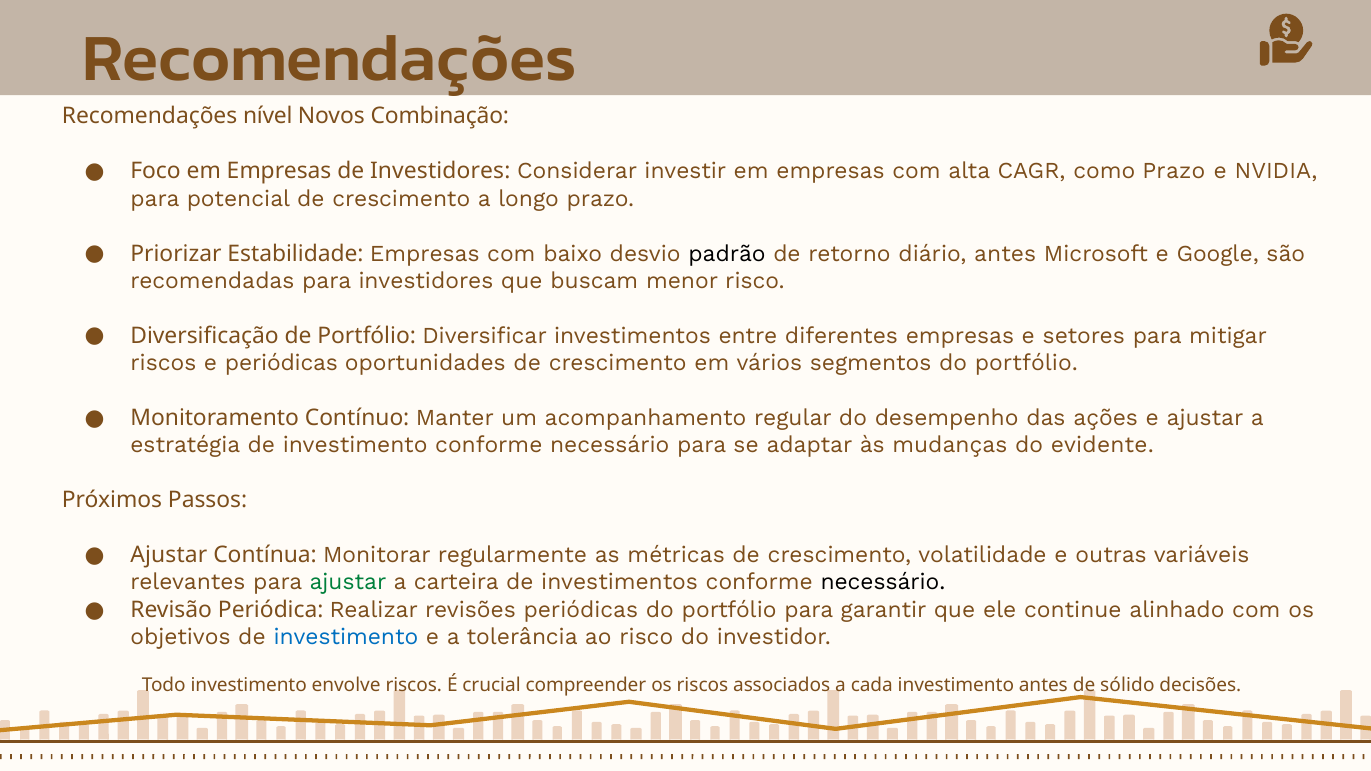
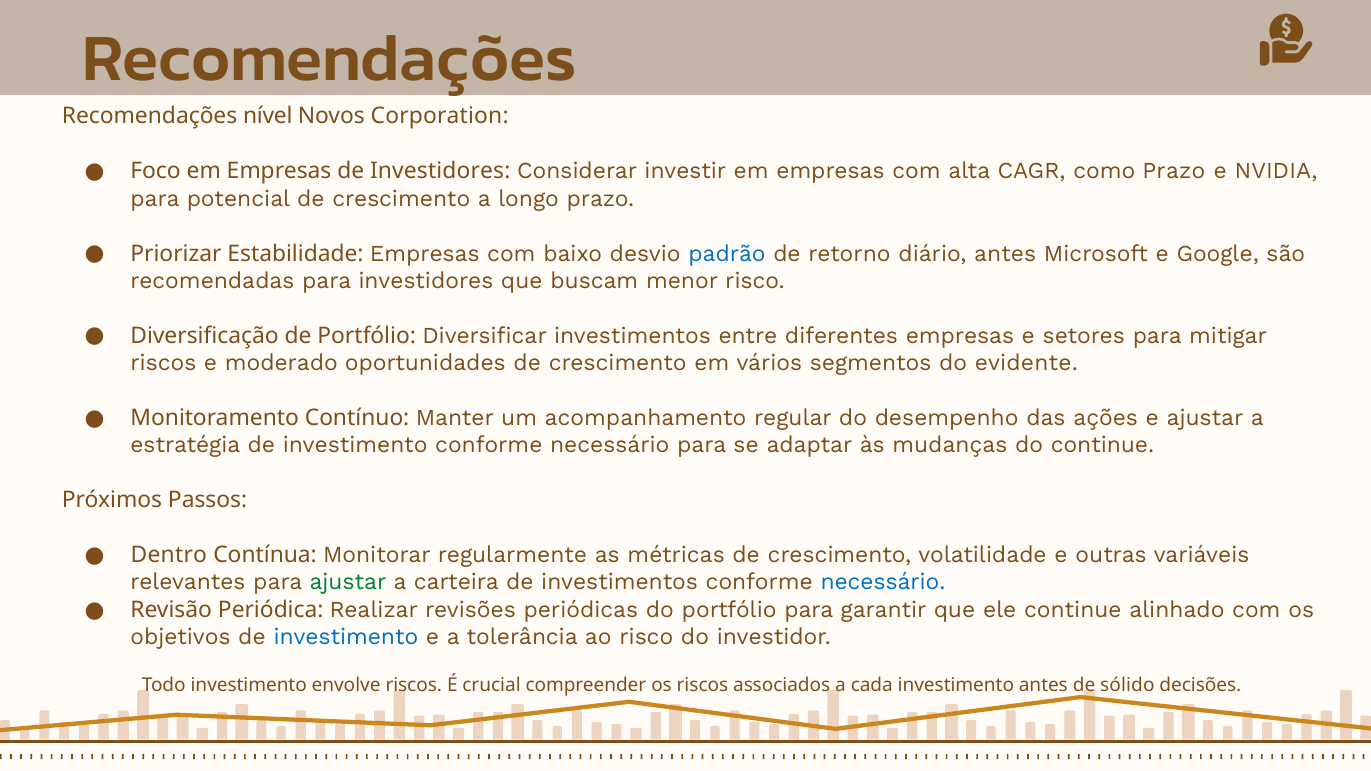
Combinação: Combinação -> Corporation (440, 116)
padrão colour: black -> blue (727, 254)
e periódicas: periódicas -> moderado (281, 363)
segmentos do portfólio: portfólio -> evidente (1026, 363)
do evidente: evidente -> continue (1102, 445)
Ajustar: Ajustar -> Dentro (169, 555)
necessário colour: black -> blue (883, 583)
